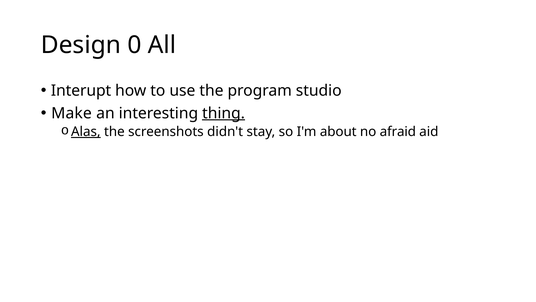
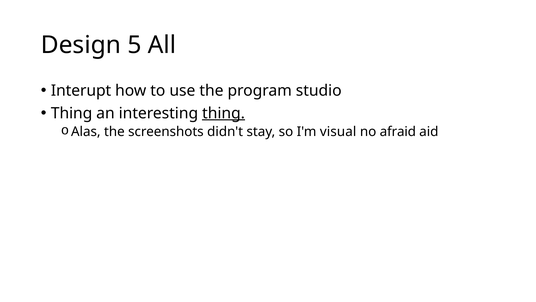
0: 0 -> 5 (134, 45)
Make: Make -> Thing (72, 113)
Alas underline: present -> none (86, 132)
about: about -> visual (338, 132)
